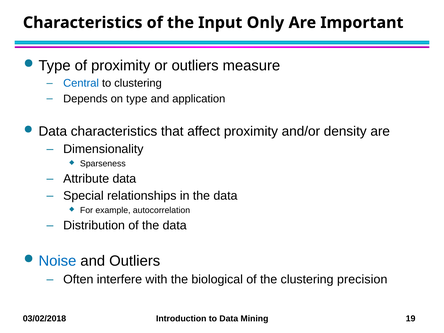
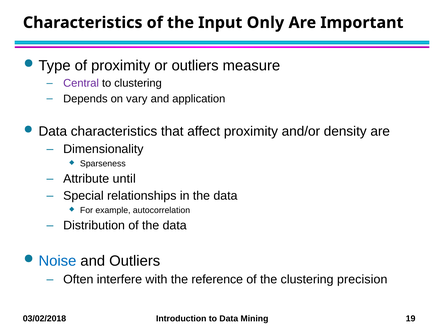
Central colour: blue -> purple (81, 83)
on type: type -> vary (137, 99)
Attribute data: data -> until (124, 179)
biological: biological -> reference (217, 279)
